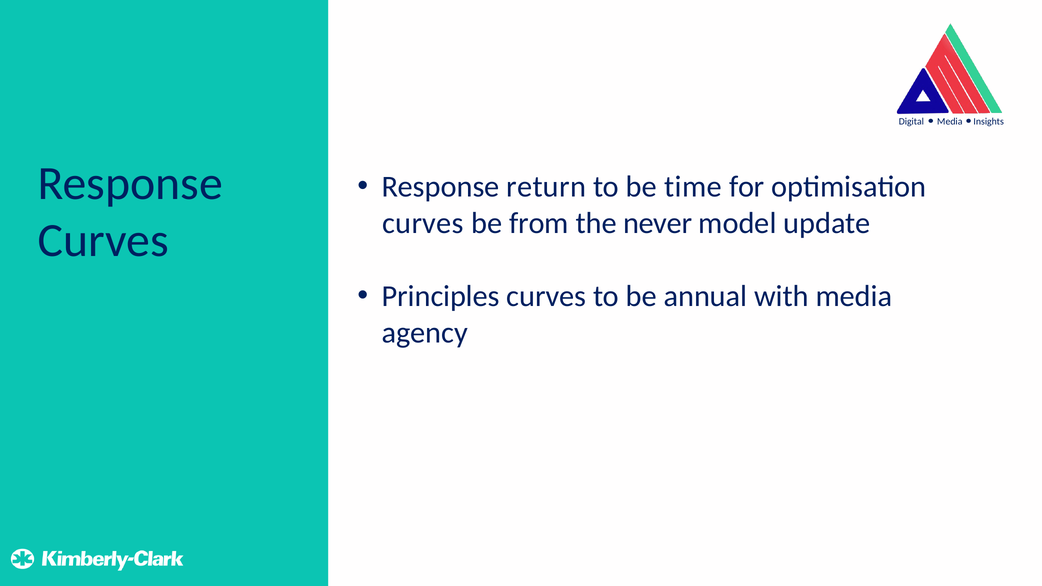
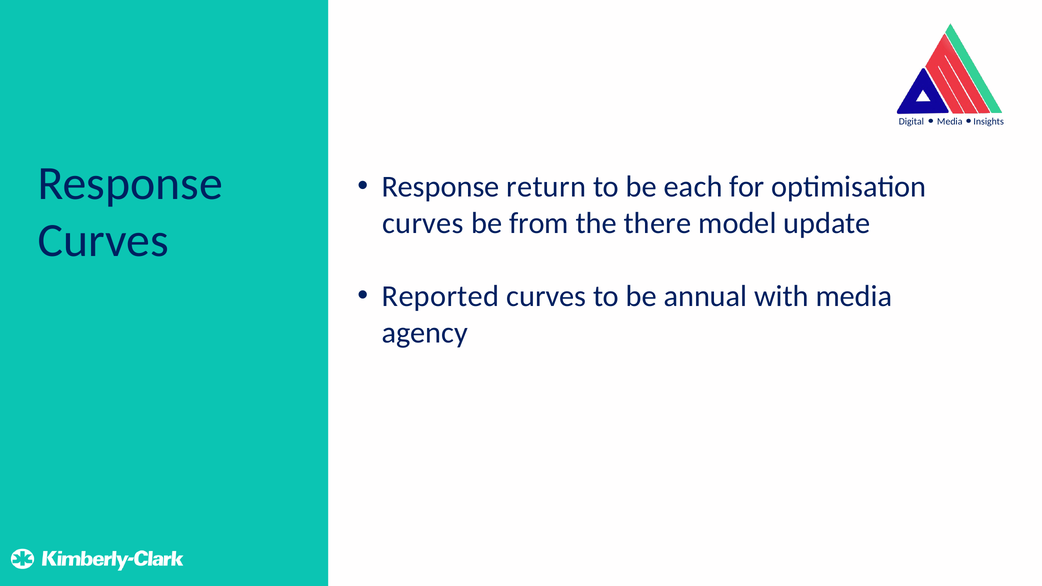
time: time -> each (693, 187)
never: never -> there (657, 223)
Principles: Principles -> Reported (441, 296)
